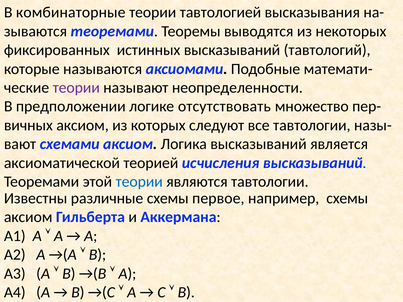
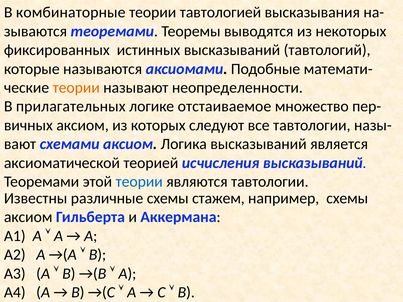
теории colour: purple -> orange (76, 88)
предположении: предположении -> прилагательных (71, 107)
отсутствовать: отсутствовать -> отстаиваемое (224, 107)
первое: первое -> стажем (218, 199)
